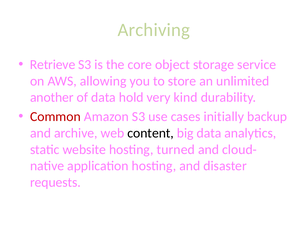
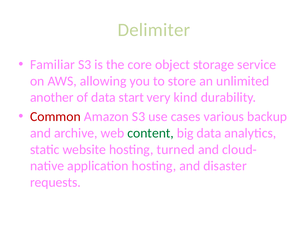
Archiving: Archiving -> Delimiter (154, 30)
Retrieve: Retrieve -> Familiar (52, 65)
hold: hold -> start (131, 97)
initially: initially -> various (224, 117)
content colour: black -> green (151, 133)
